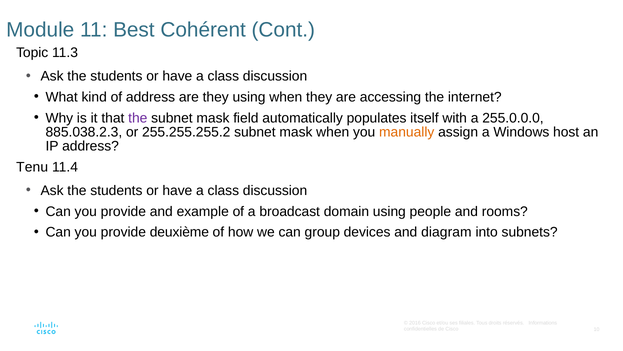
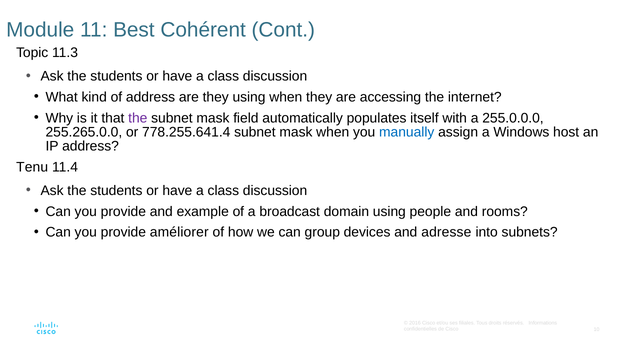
885.038.2.3: 885.038.2.3 -> 255.265.0.0 (84, 132)
255.255.255.2: 255.255.255.2 -> 778.255.641.4 (186, 132)
manually colour: orange -> blue (407, 132)
deuxième: deuxième -> améliorer (179, 232)
diagram: diagram -> adresse (446, 232)
